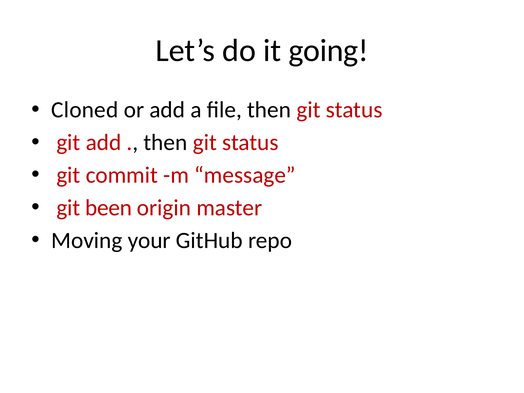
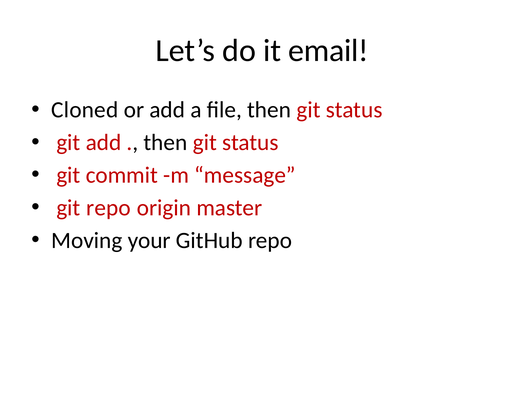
going: going -> email (328, 51)
git been: been -> repo (108, 208)
